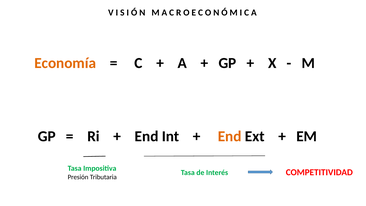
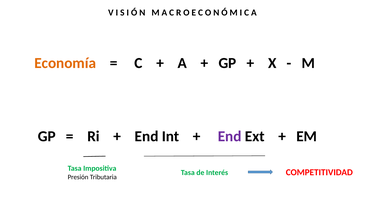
End colour: orange -> purple (230, 136)
